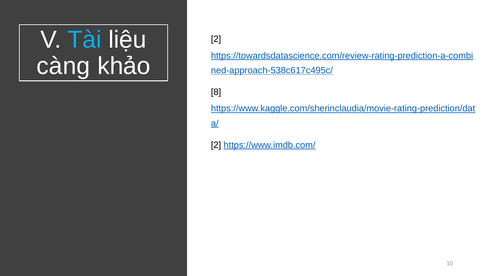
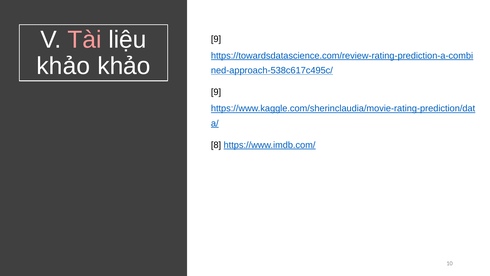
Tài colour: light blue -> pink (85, 40)
2: 2 -> 9 (216, 39)
càng: càng -> khảo (63, 66)
8: 8 -> 9 (216, 92)
2: 2 -> 8 (216, 145)
